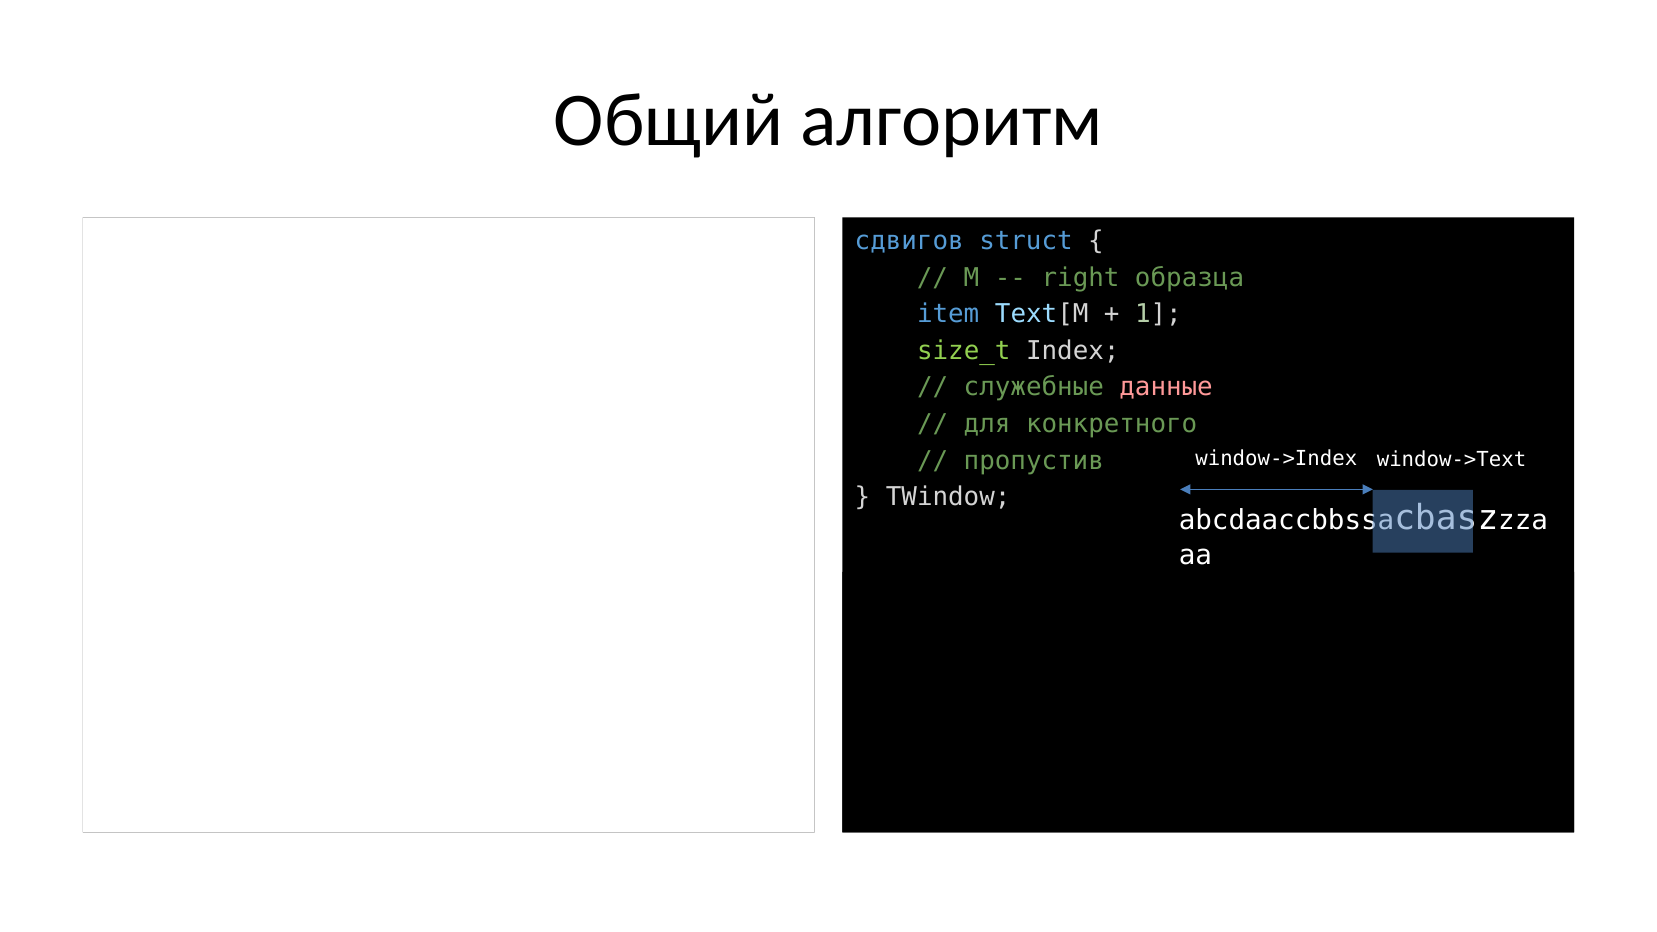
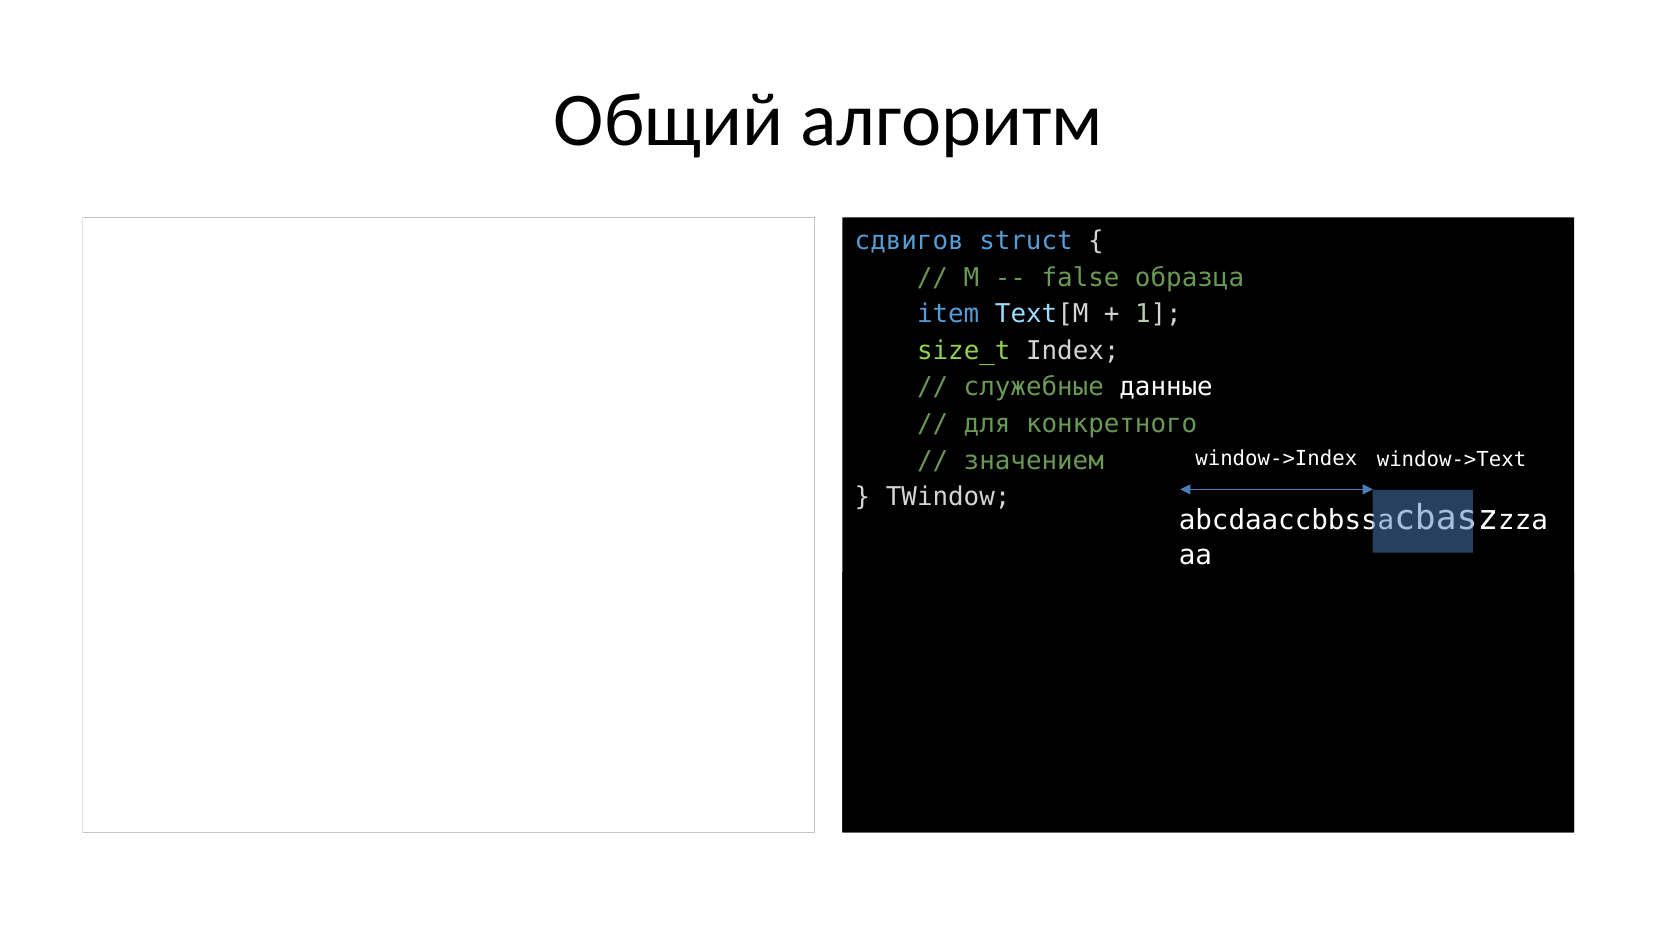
right: right -> false (1081, 278)
данные colour: pink -> white (1166, 387)
пропустив: пропустив -> значением (1034, 461)
